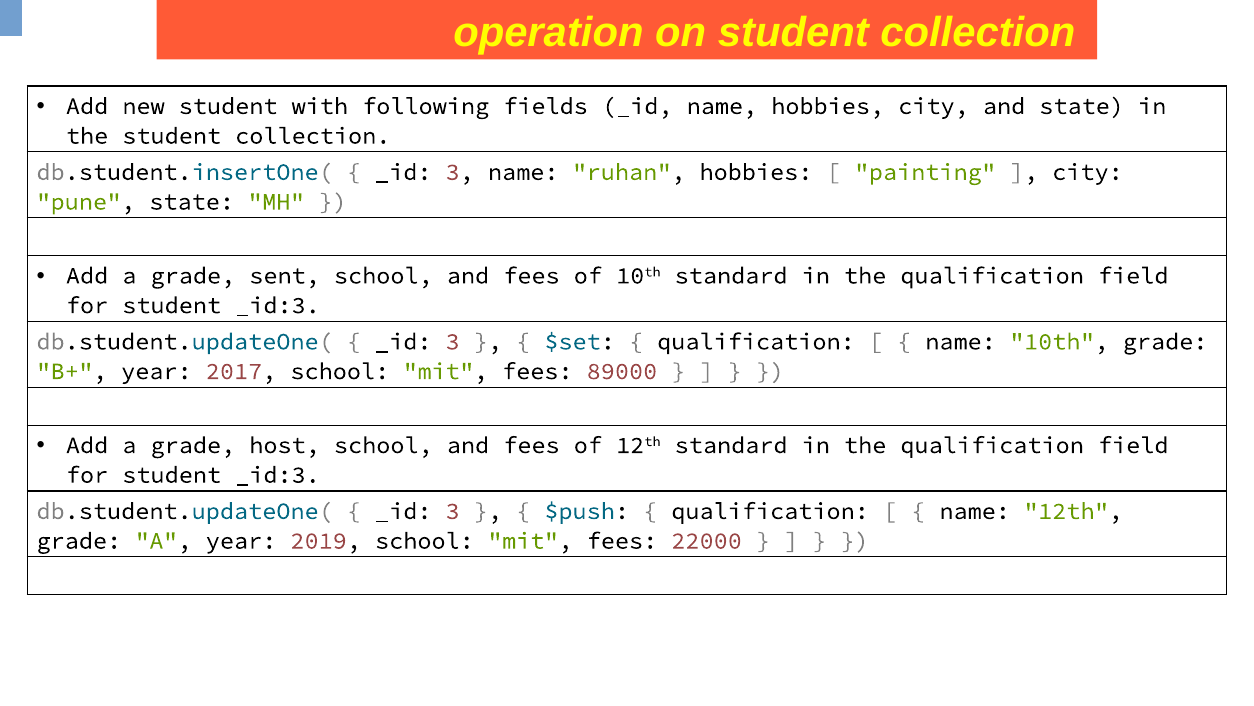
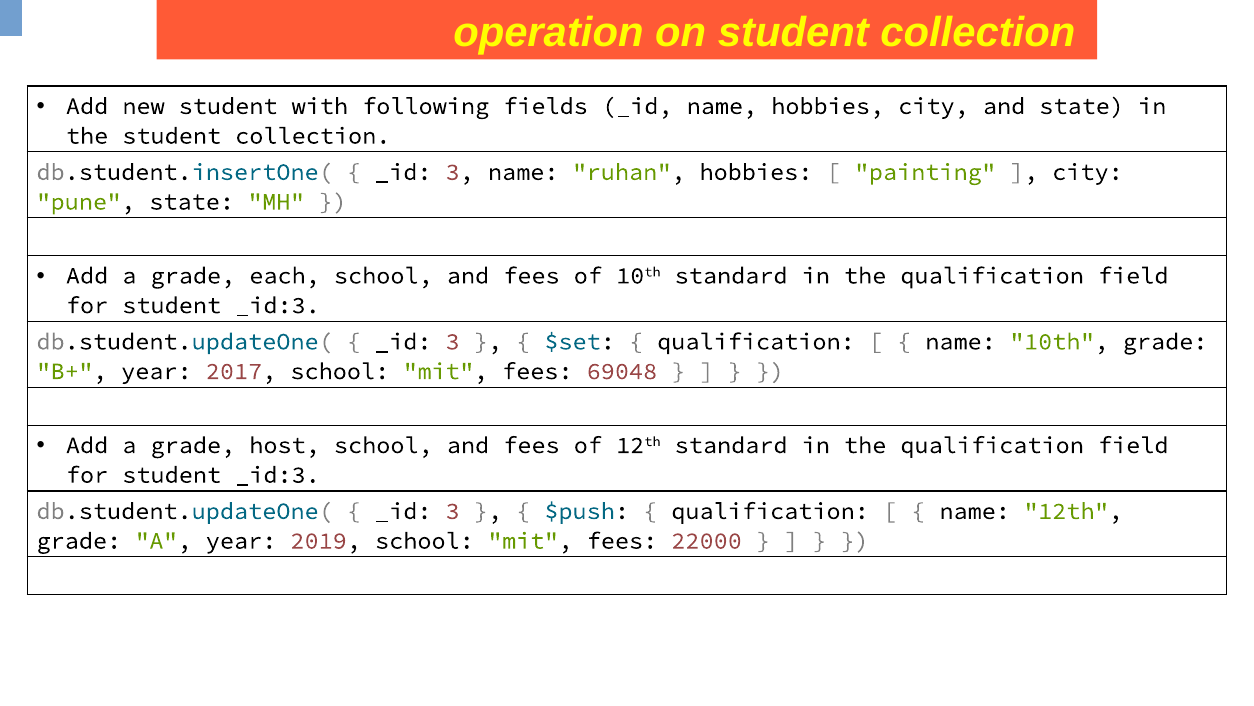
sent: sent -> each (285, 275)
89000: 89000 -> 69048 (622, 371)
